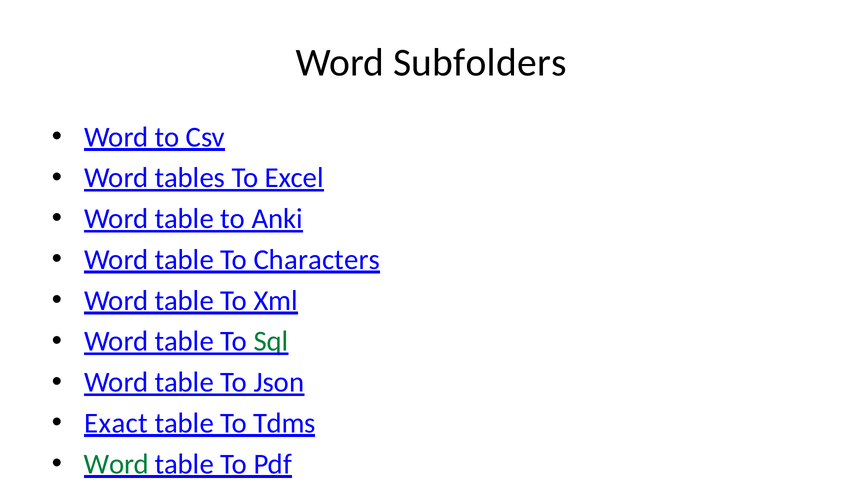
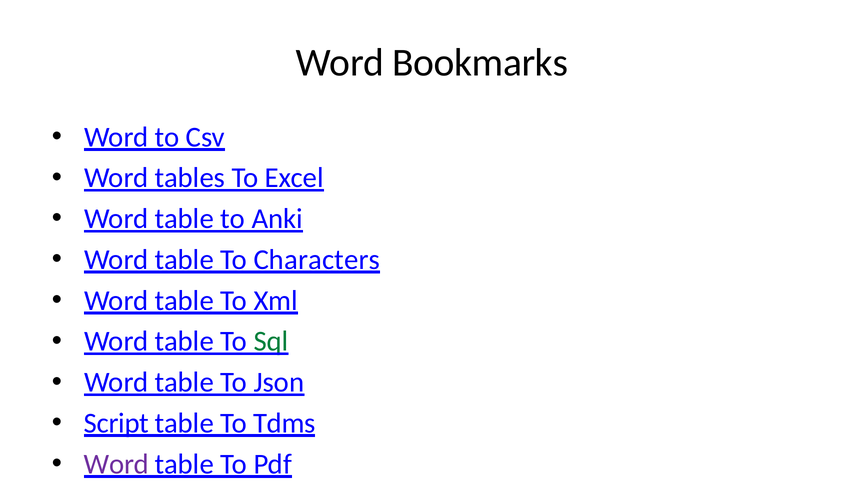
Subfolders: Subfolders -> Bookmarks (480, 63)
Exact: Exact -> Script (116, 423)
Word colour: green -> purple (116, 464)
